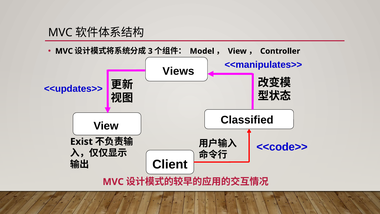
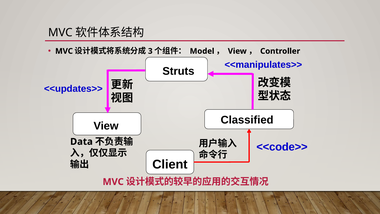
Views: Views -> Struts (178, 71)
Exist: Exist -> Data (81, 141)
